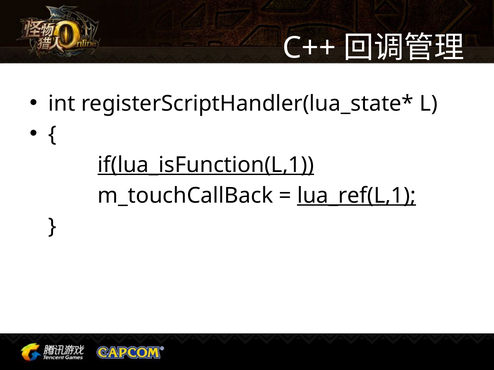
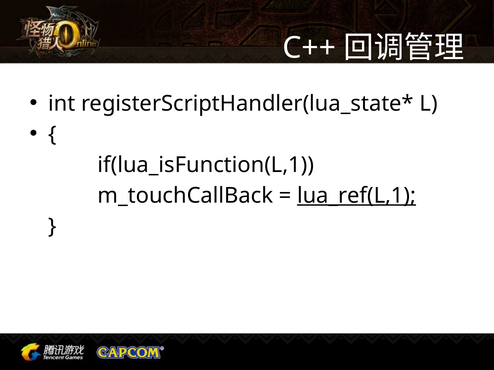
if(lua_isFunction(L,1 underline: present -> none (206, 165)
